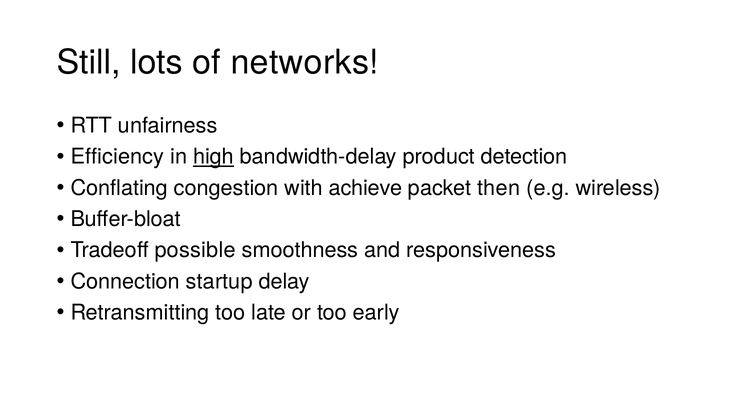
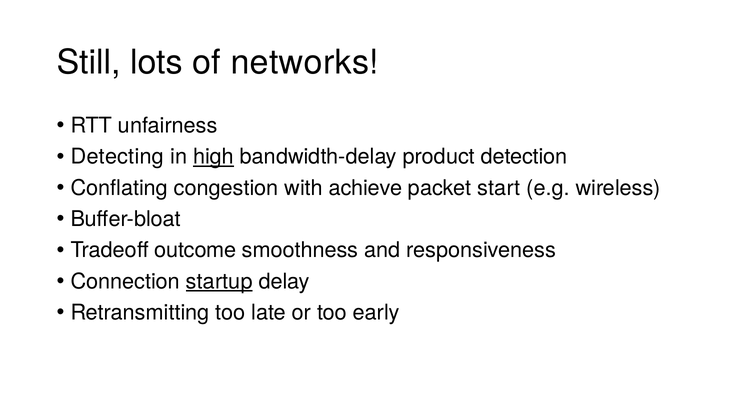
Efficiency: Efficiency -> Detecting (117, 157)
then: then -> start (499, 188)
possible: possible -> outcome (195, 250)
startup underline: none -> present (219, 281)
